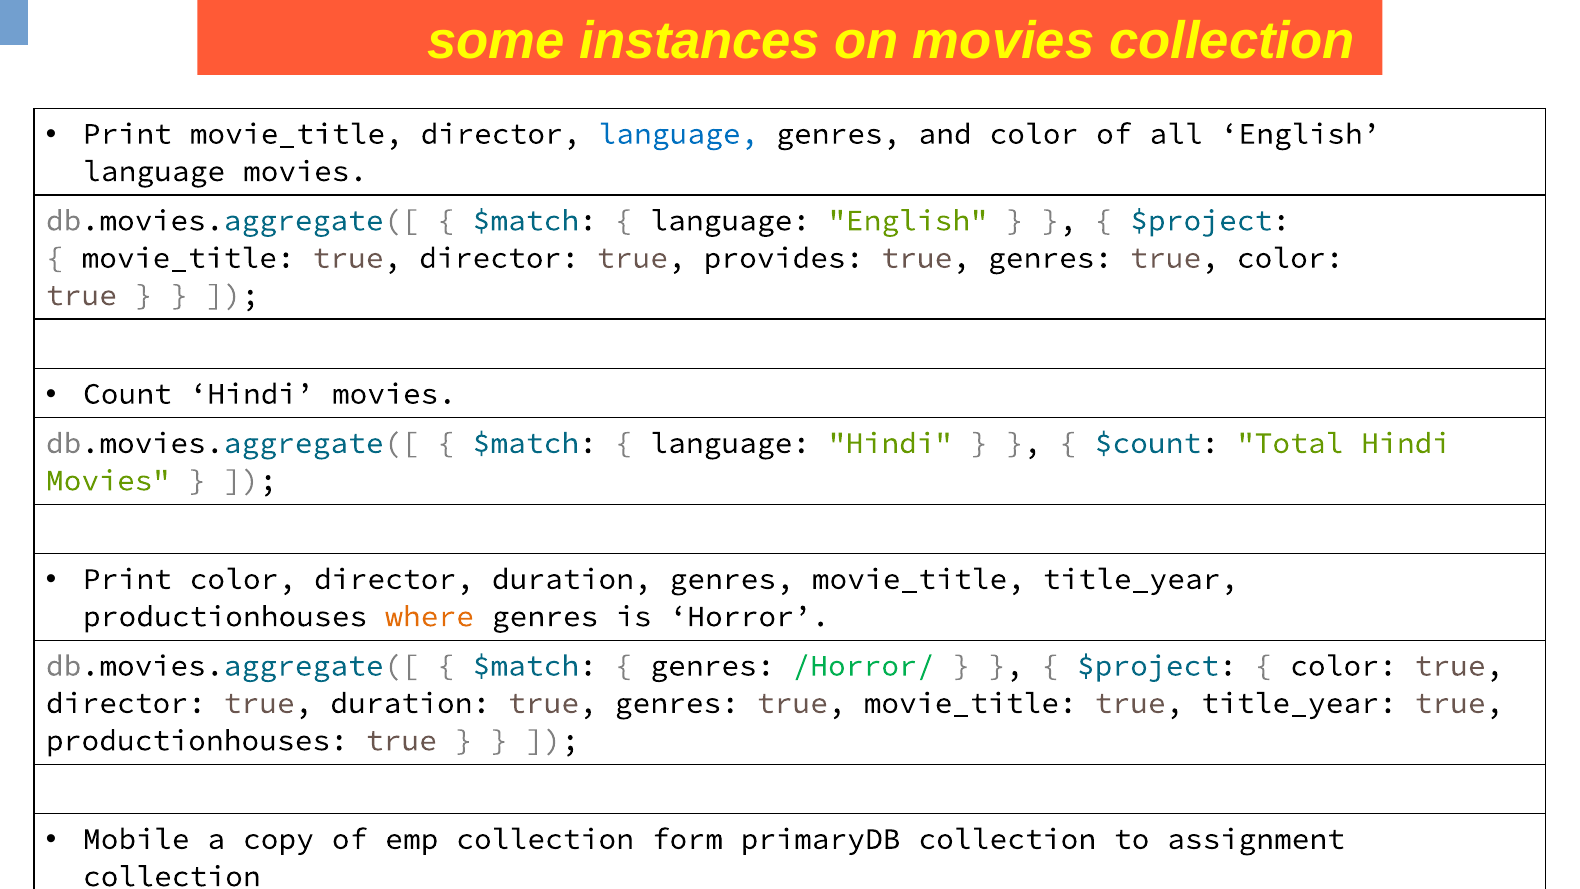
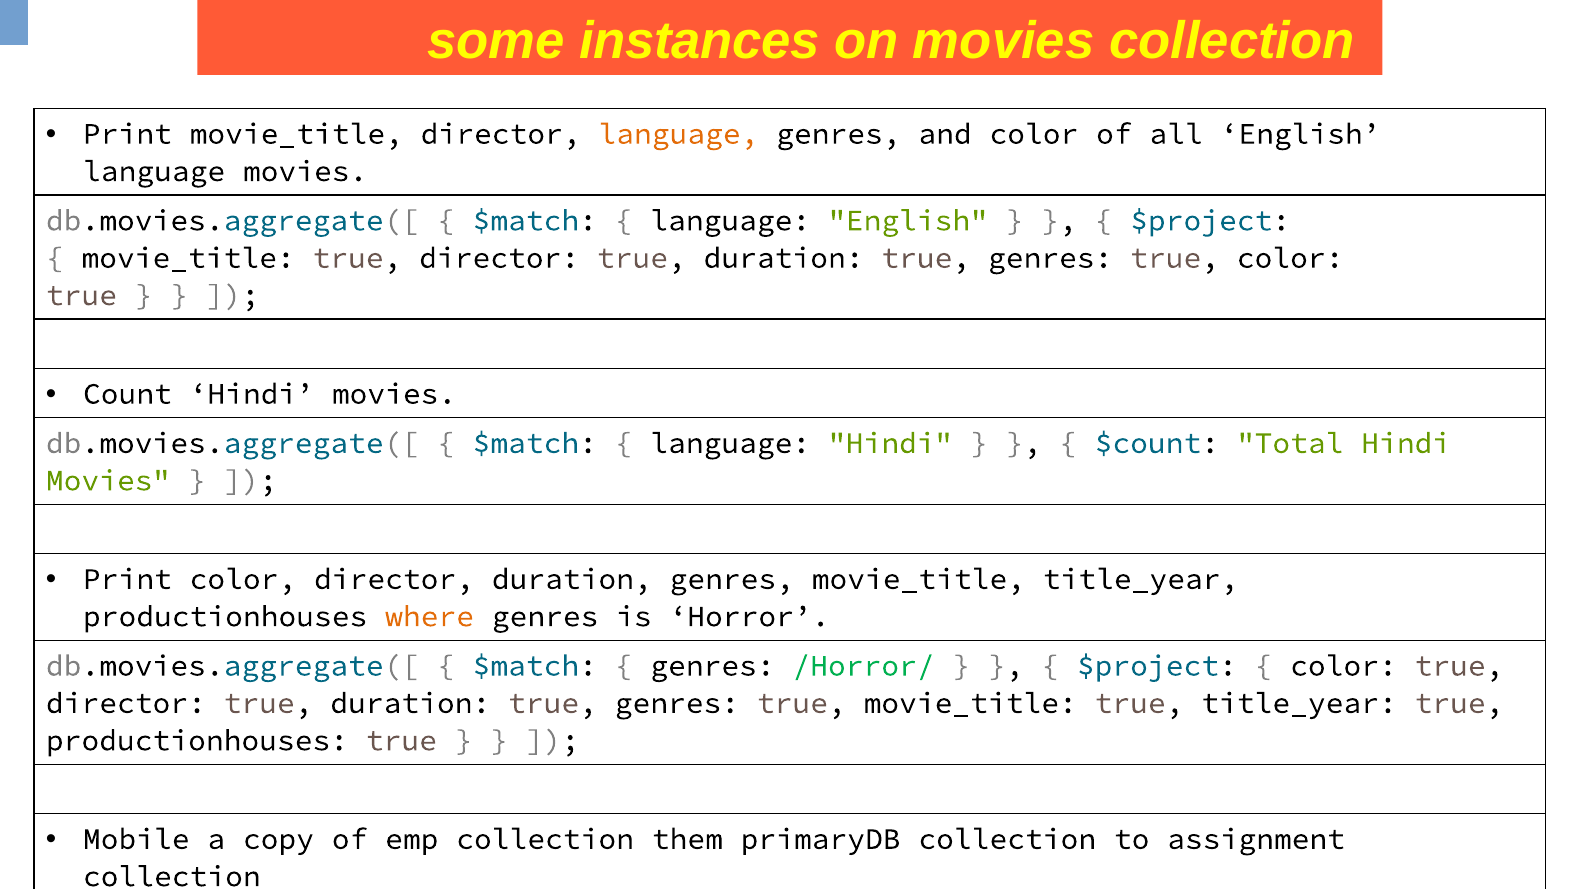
language colour: blue -> orange (678, 134)
provides: provides -> duration (784, 258)
form: form -> them (687, 839)
